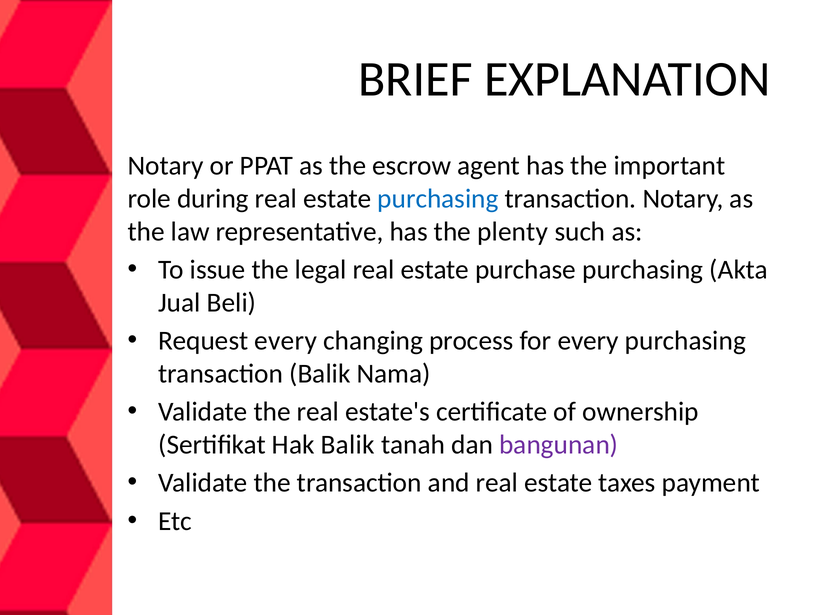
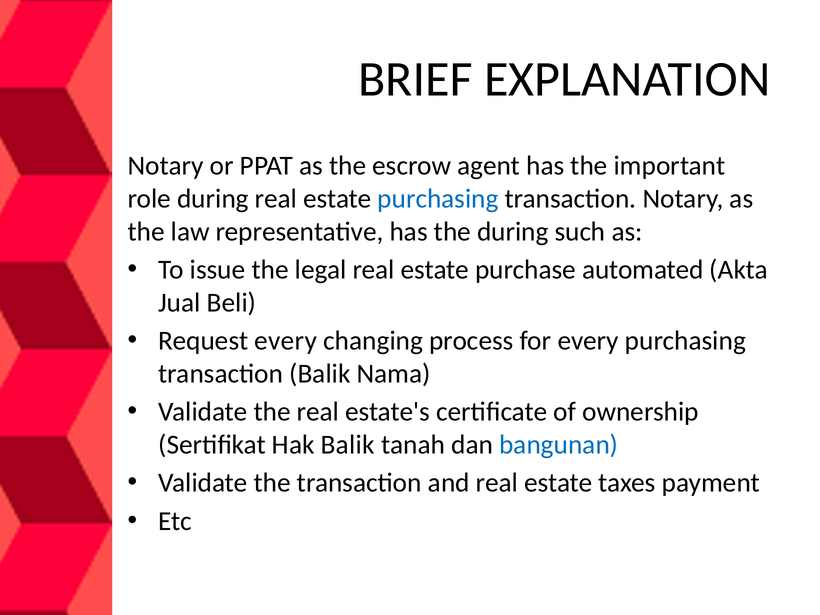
the plenty: plenty -> during (513, 232)
purchase purchasing: purchasing -> automated (643, 270)
bangunan colour: purple -> blue (559, 445)
